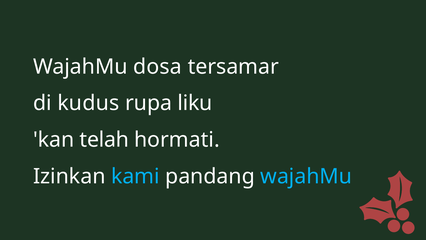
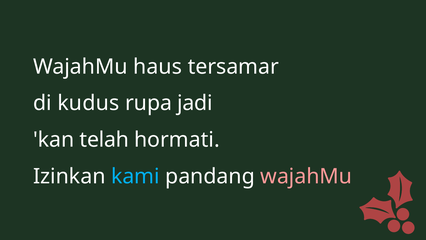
dosa: dosa -> haus (158, 67)
liku: liku -> jadi (195, 103)
wajahMu colour: light blue -> pink (306, 176)
